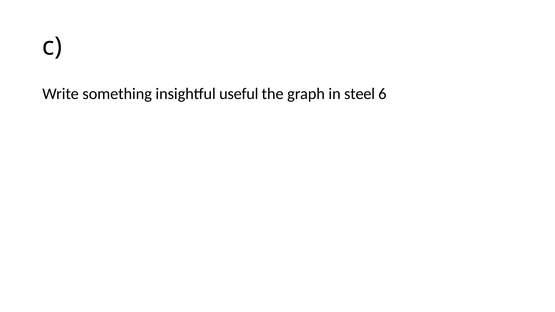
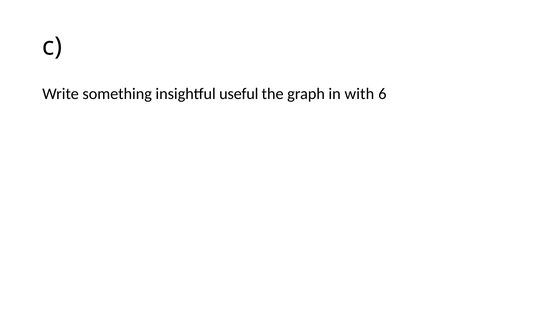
steel: steel -> with (359, 94)
